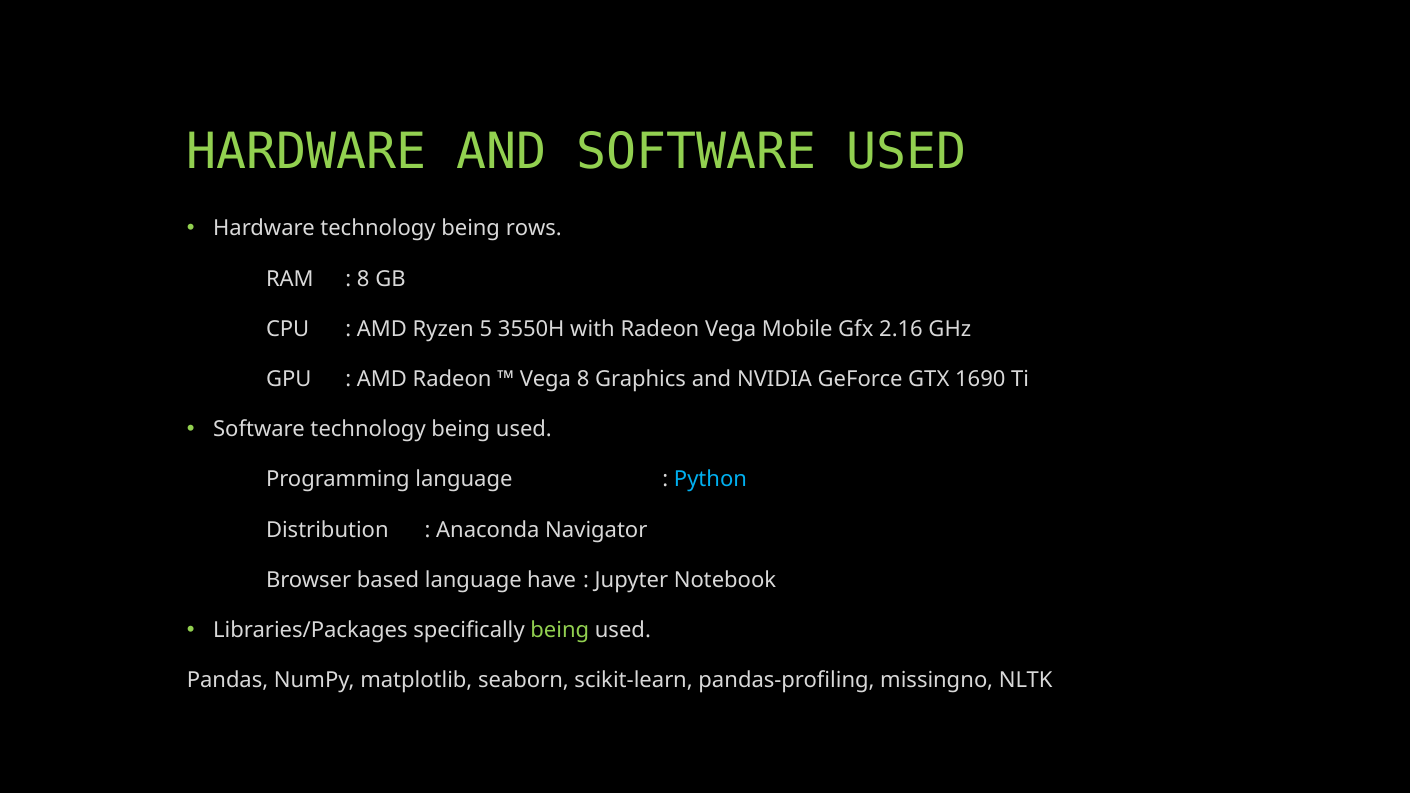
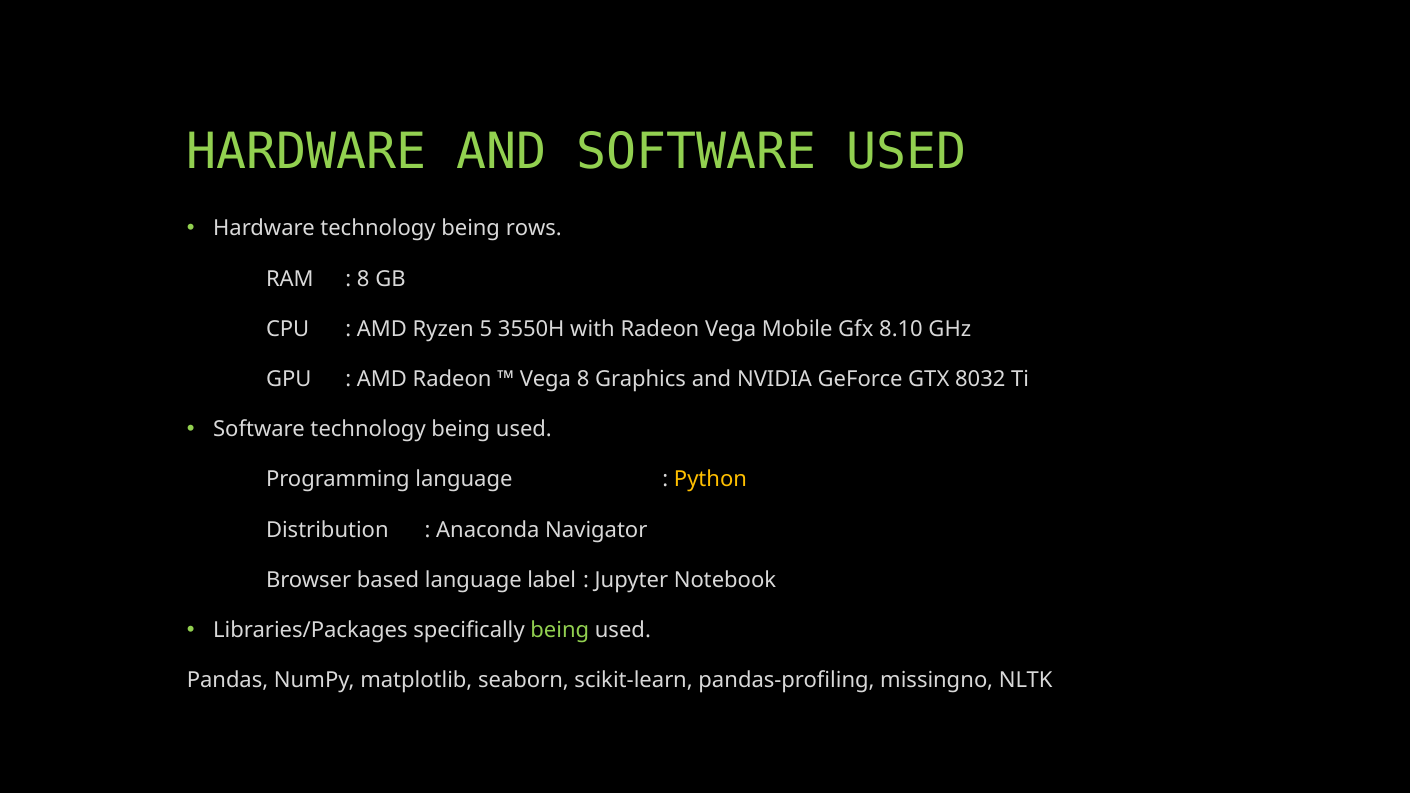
2.16: 2.16 -> 8.10 (901, 329)
1690: 1690 -> 8032 (980, 379)
Python colour: light blue -> yellow (710, 480)
have: have -> label (552, 580)
